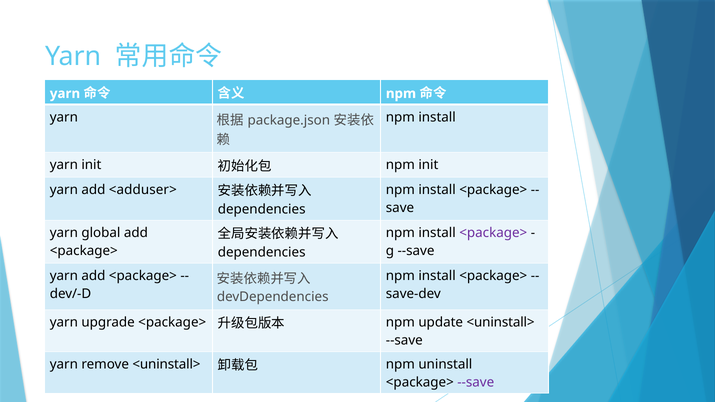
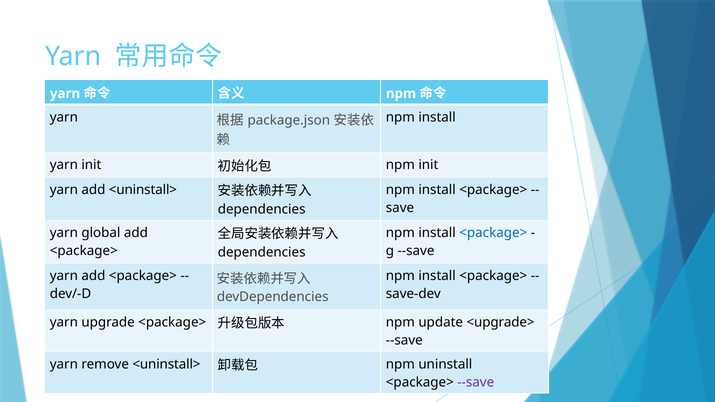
add <adduser>: <adduser> -> <uninstall> (143, 190)
<package> colour: purple -> blue (493, 233)
update <uninstall>: <uninstall> -> <upgrade> (501, 322)
